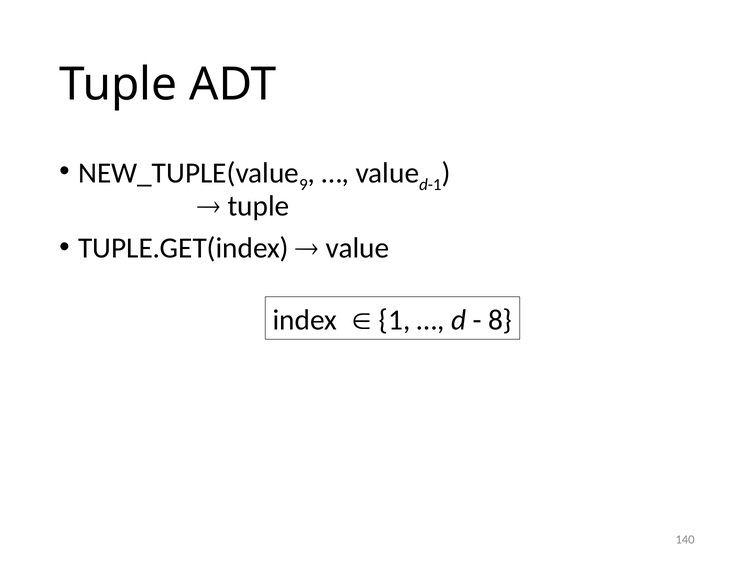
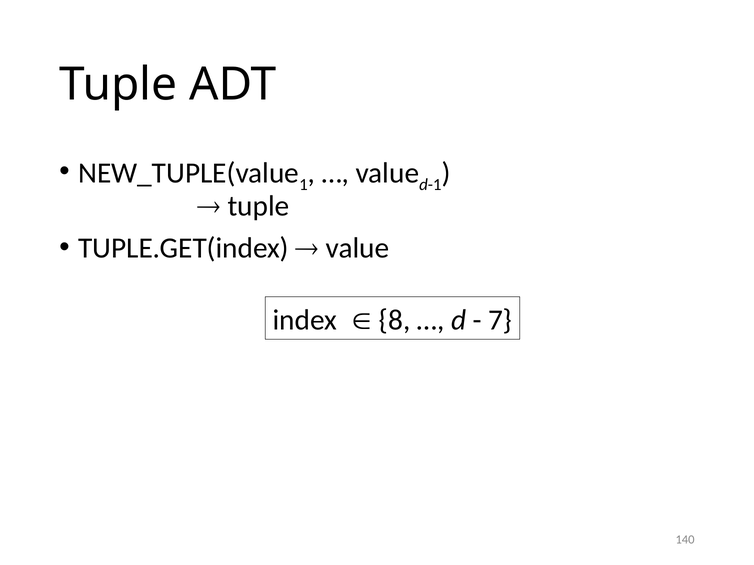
9: 9 -> 1 (303, 185)
1: 1 -> 8 (395, 320)
8: 8 -> 7 (500, 320)
